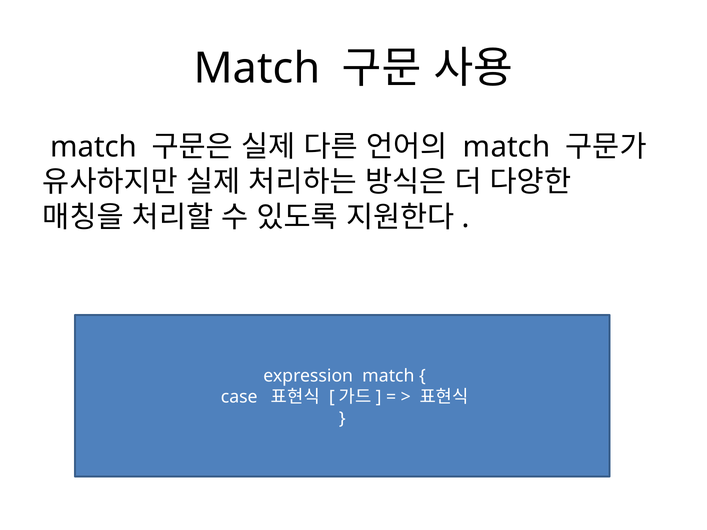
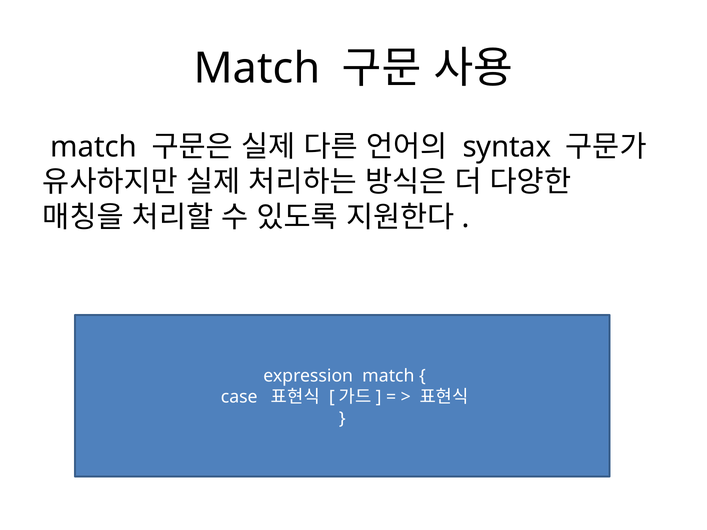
match: match -> syntax (507, 147)
